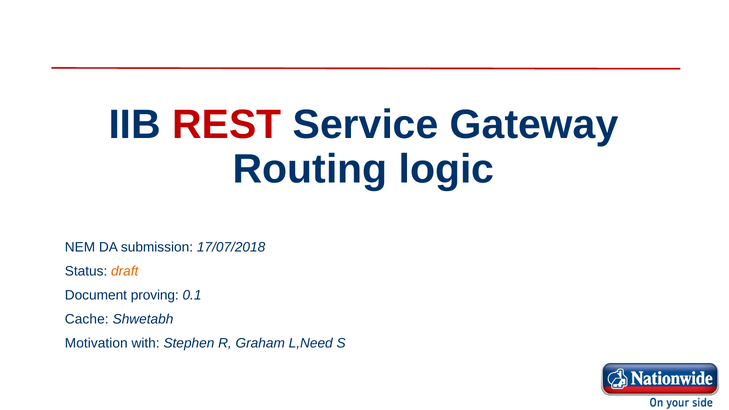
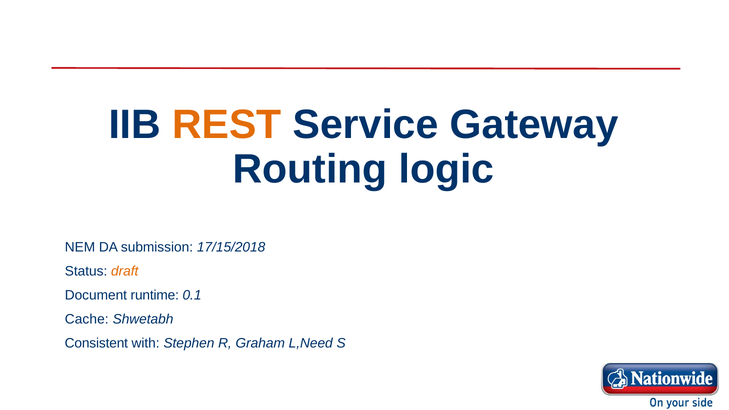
REST colour: red -> orange (227, 125)
17/07/2018: 17/07/2018 -> 17/15/2018 (231, 247)
proving: proving -> runtime (155, 295)
Motivation: Motivation -> Consistent (96, 343)
